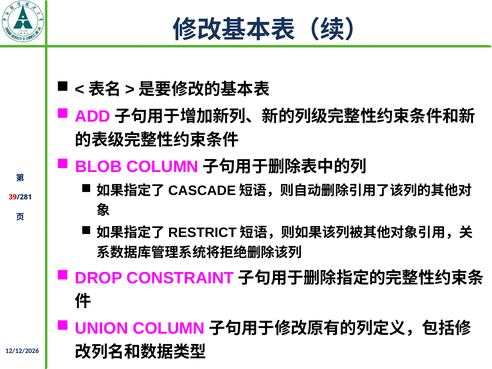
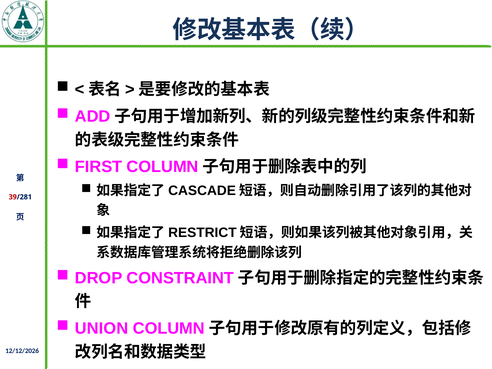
BLOB: BLOB -> FIRST (99, 167)
